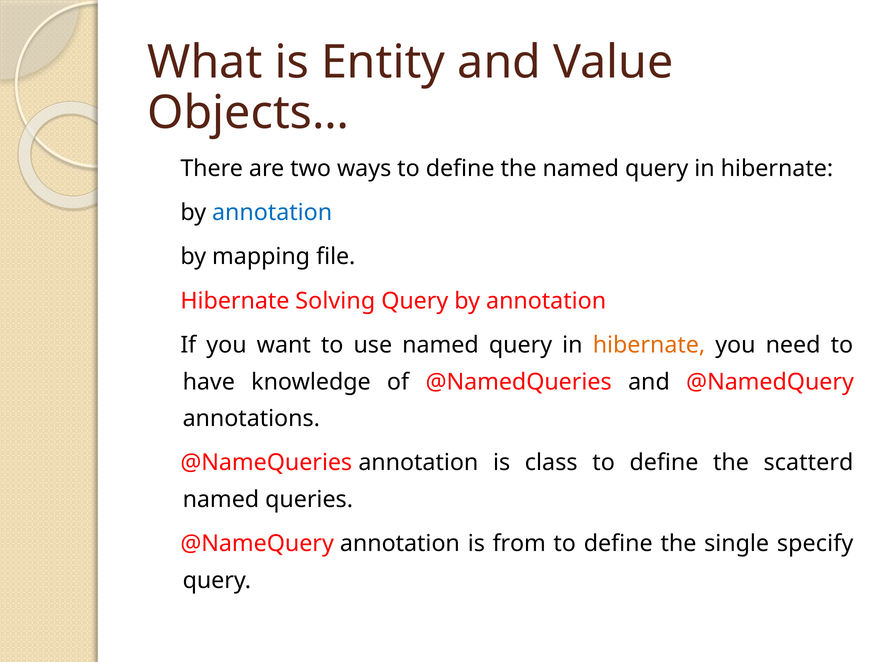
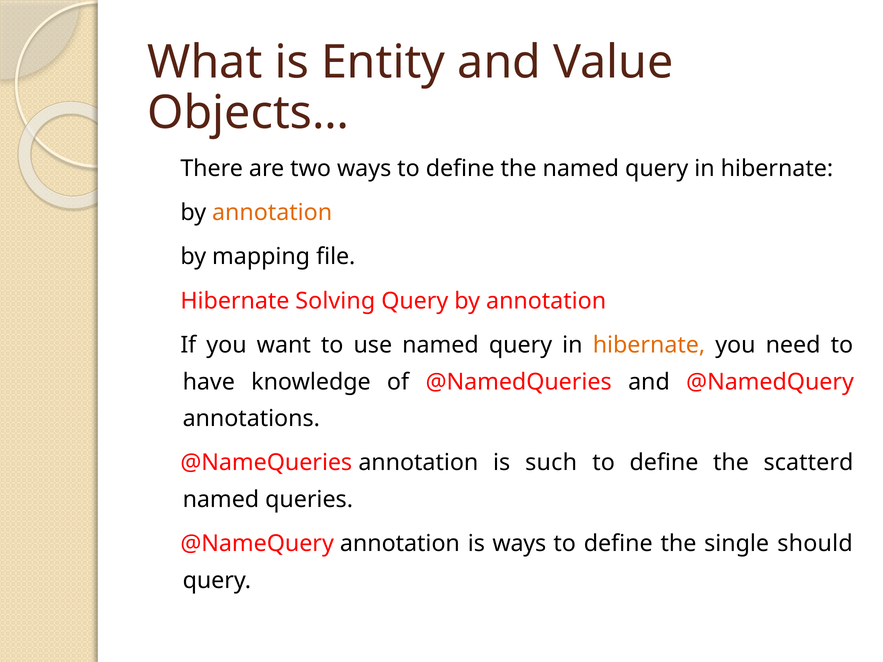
annotation colour: blue -> orange (272, 213)
class: class -> such (551, 463)
is from: from -> ways (519, 544)
specify: specify -> should (815, 544)
